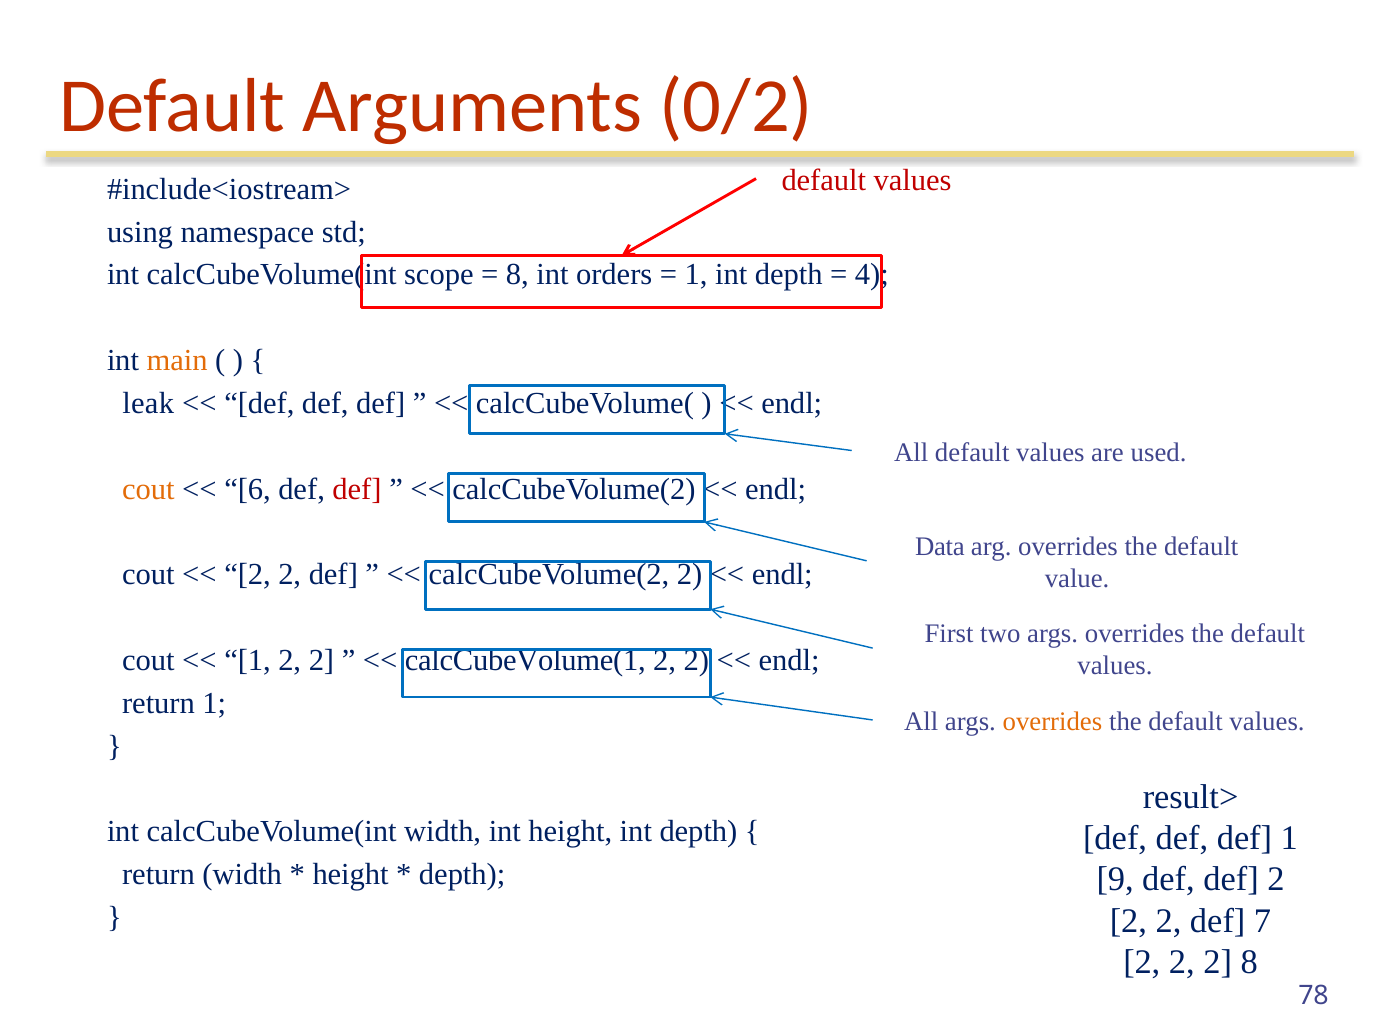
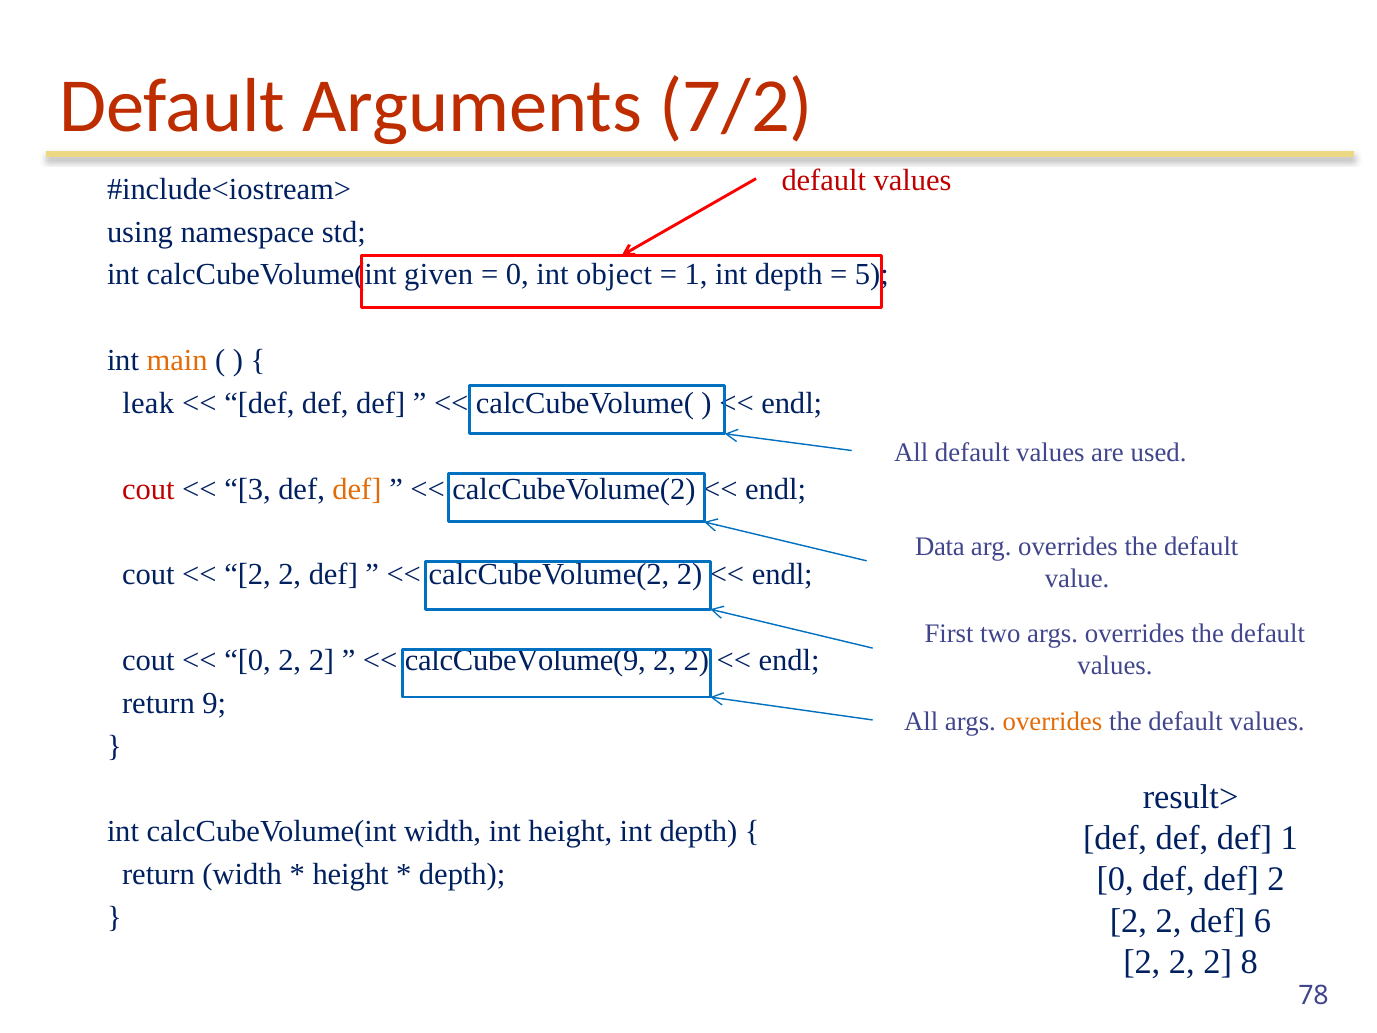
0/2: 0/2 -> 7/2 (736, 106)
scope: scope -> given (439, 275)
8: 8 -> 0 (517, 275)
orders: orders -> object (614, 275)
4: 4 -> 5 (872, 275)
cout colour: orange -> red (148, 489)
6: 6 -> 3 (248, 489)
def colour: red -> orange (357, 489)
1: 1 -> 0 (248, 660)
calcCubeVolume(1: calcCubeVolume(1 -> calcCubeVolume(9 (525, 660)
return 1: 1 -> 9 (214, 703)
9: 9 -> 0 (1115, 879)
7: 7 -> 6 (1263, 921)
